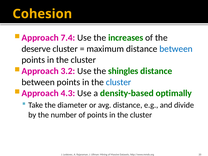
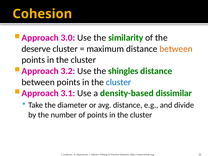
7.4: 7.4 -> 3.0 (68, 38)
increases: increases -> similarity (126, 38)
between colour: blue -> orange (176, 49)
4.3: 4.3 -> 3.1 (68, 93)
optimally: optimally -> dissimilar (174, 93)
